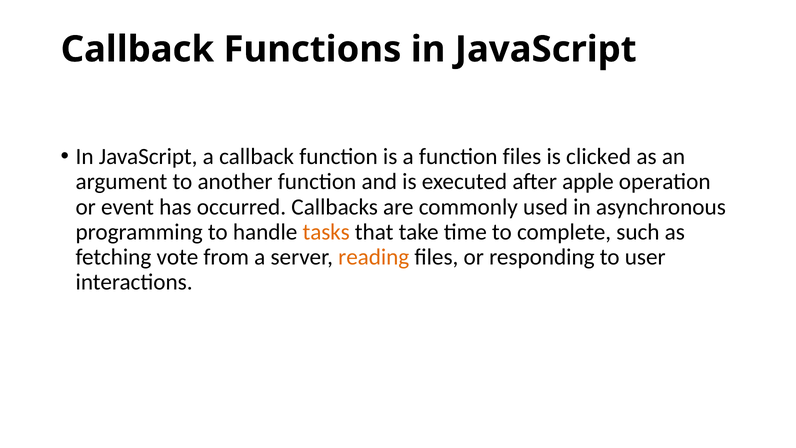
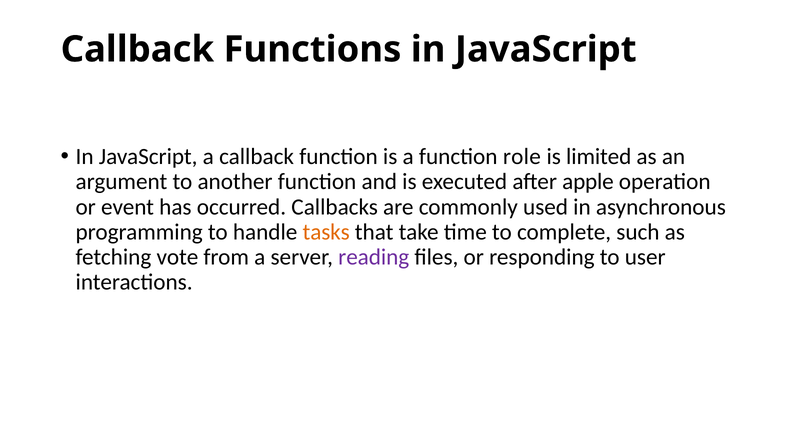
function files: files -> role (522, 157)
clicked: clicked -> limited (599, 157)
reading colour: orange -> purple (374, 257)
